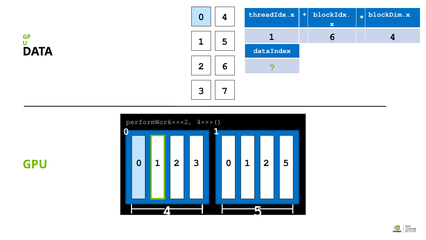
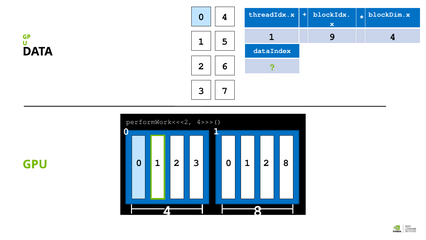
1 6: 6 -> 9 (332, 37)
2 5: 5 -> 8 (286, 163)
5: 5 -> 8 (258, 211)
